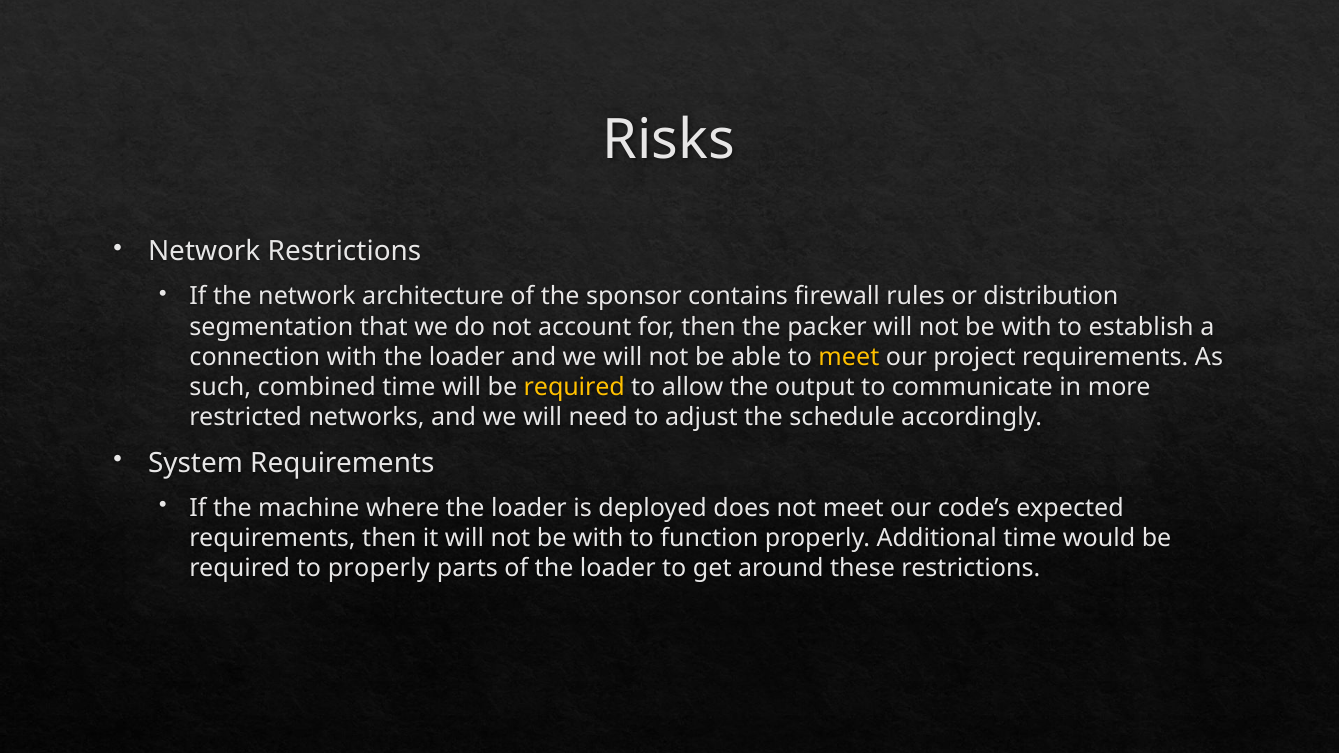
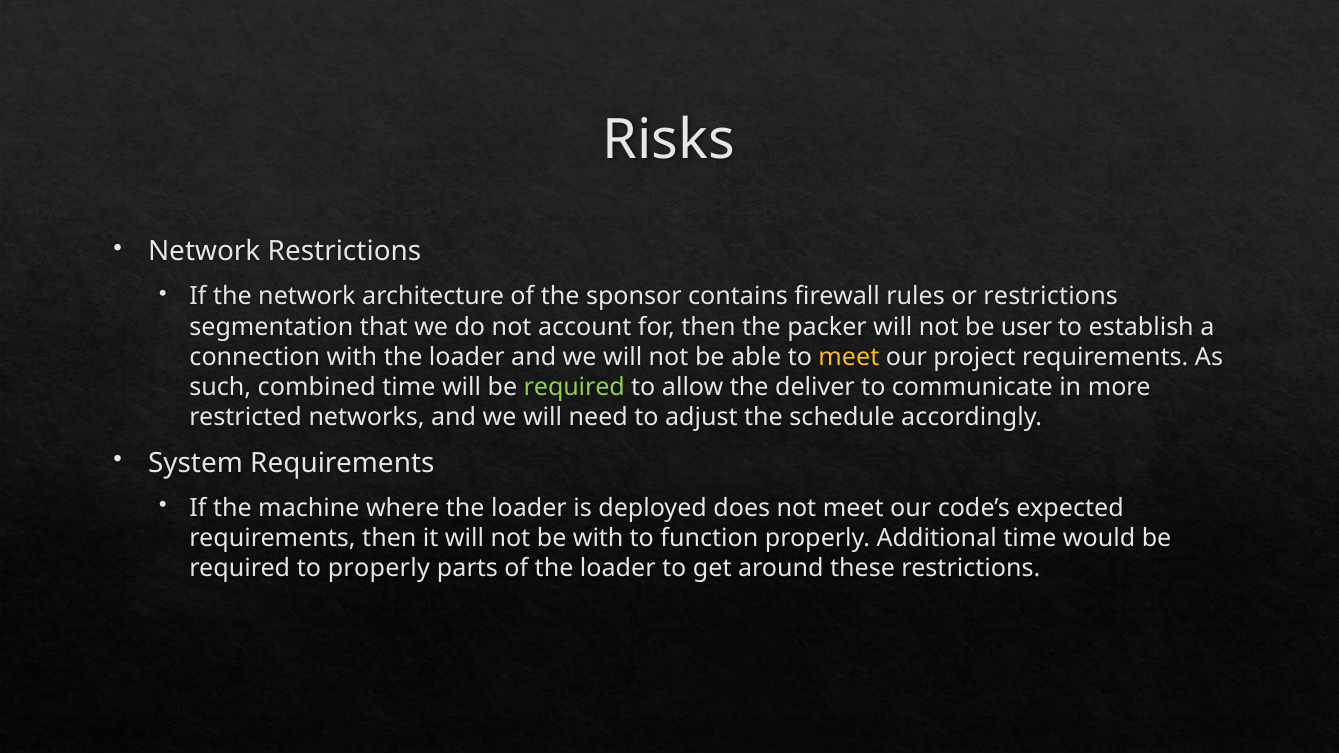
or distribution: distribution -> restrictions (1051, 297)
with: with -> user (1026, 327)
required colour: yellow -> light green (574, 387)
output: output -> deliver (815, 387)
